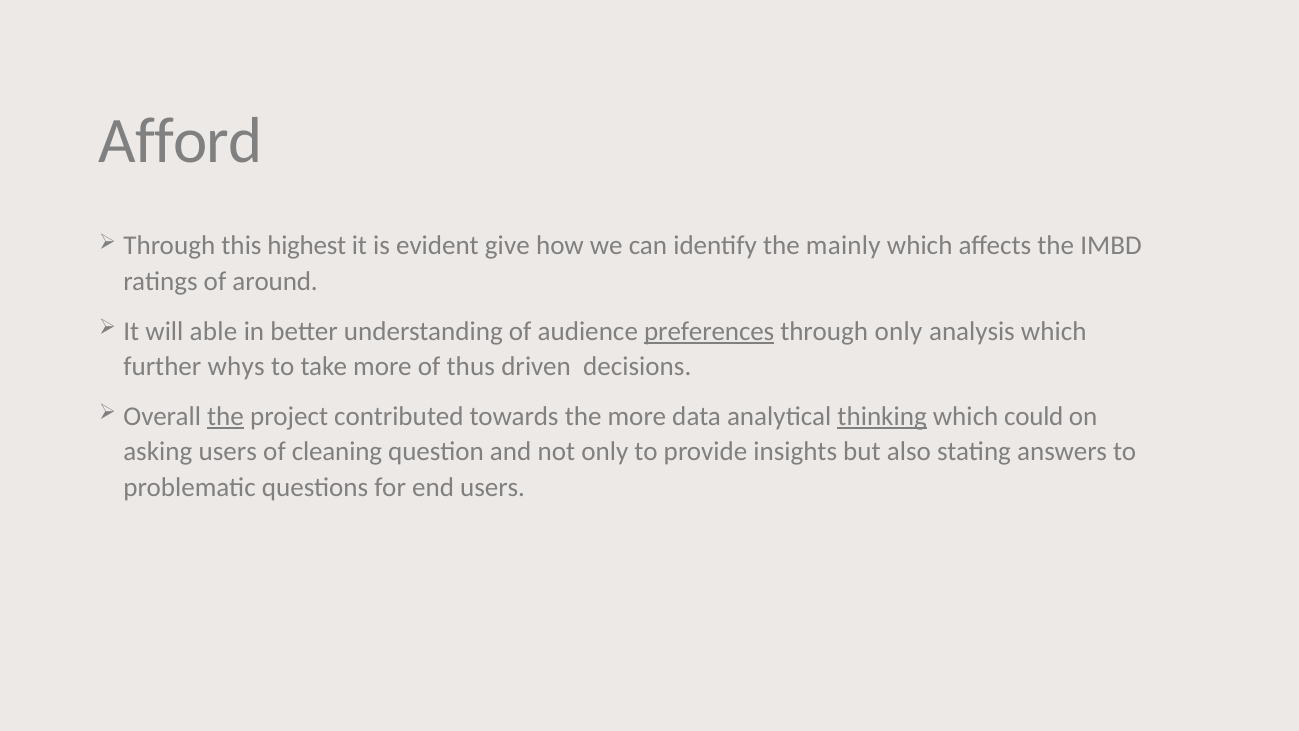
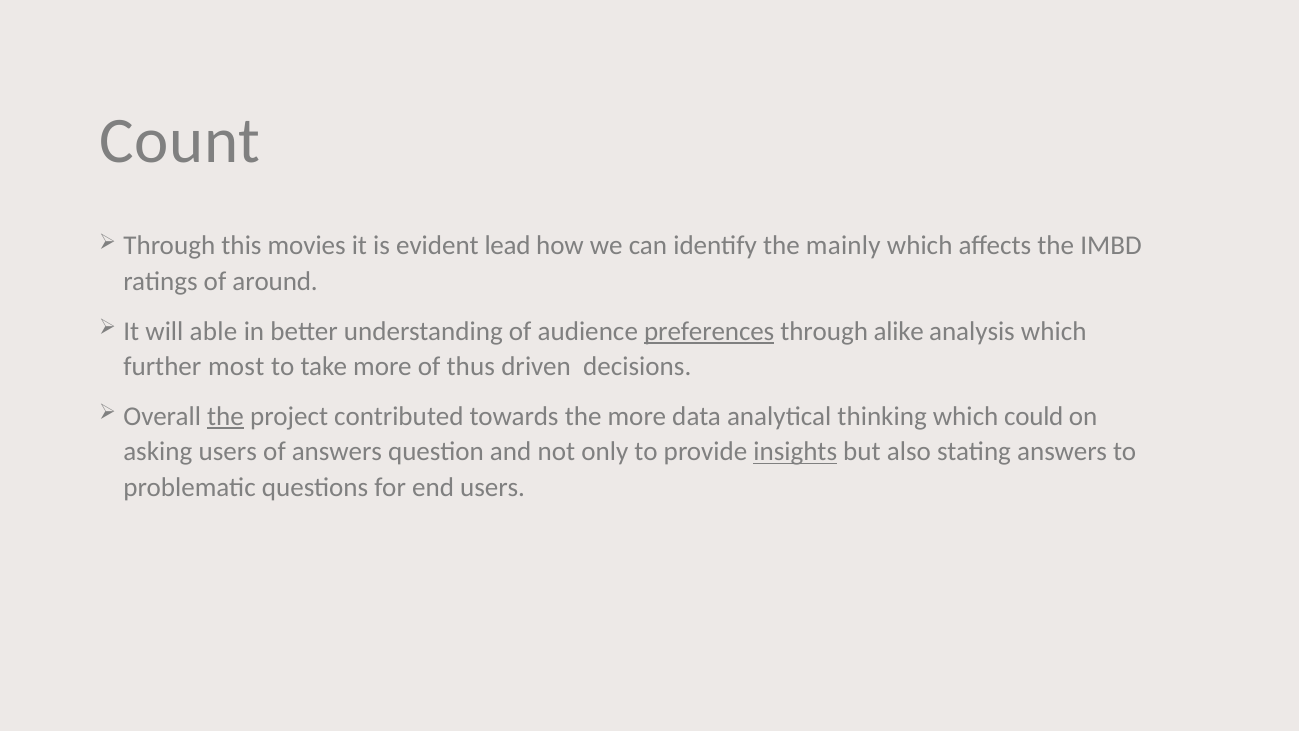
Afford: Afford -> Count (180, 141)
highest: highest -> movies (307, 246)
give: give -> lead (508, 246)
through only: only -> alike (899, 331)
whys: whys -> most (236, 367)
thinking underline: present -> none (882, 416)
of cleaning: cleaning -> answers (337, 452)
insights underline: none -> present (795, 452)
